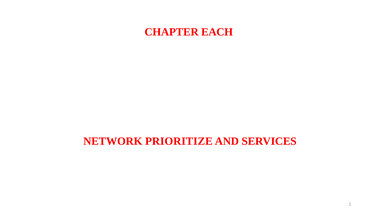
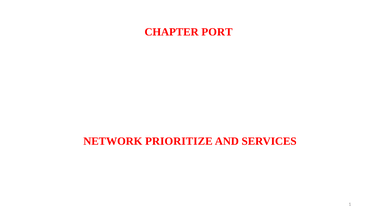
EACH: EACH -> PORT (217, 32)
